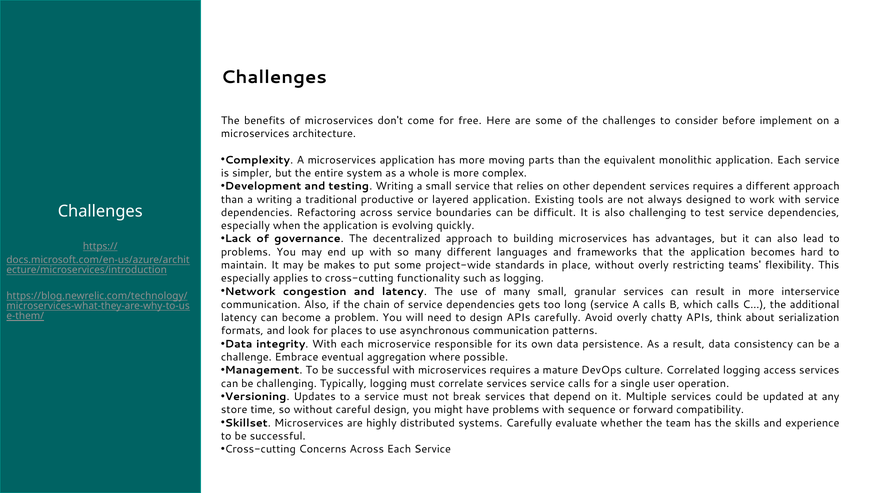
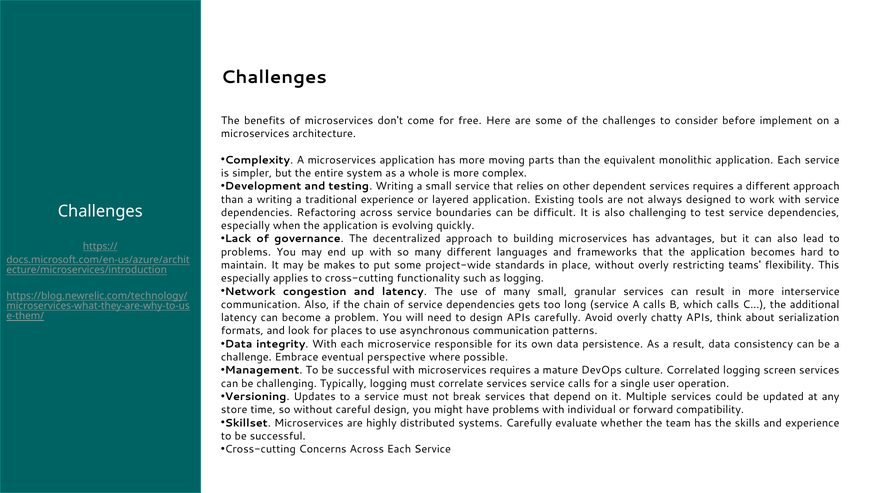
traditional productive: productive -> experience (387, 200)
aggregation: aggregation -> perspective (396, 357)
access: access -> screen (780, 371)
sequence: sequence -> individual (592, 410)
